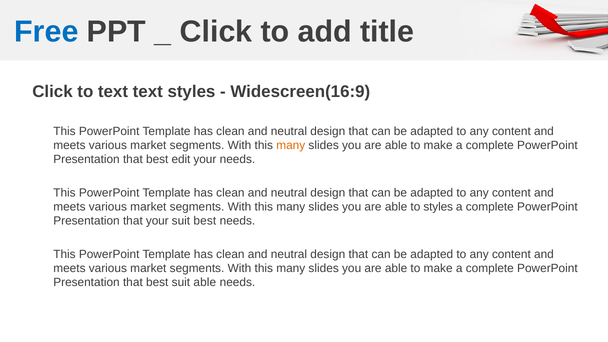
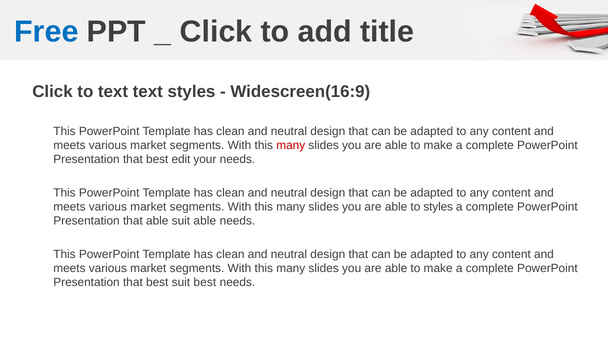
many colour: orange -> red (291, 145)
that your: your -> able (157, 221)
suit best: best -> able (205, 221)
suit able: able -> best (205, 283)
